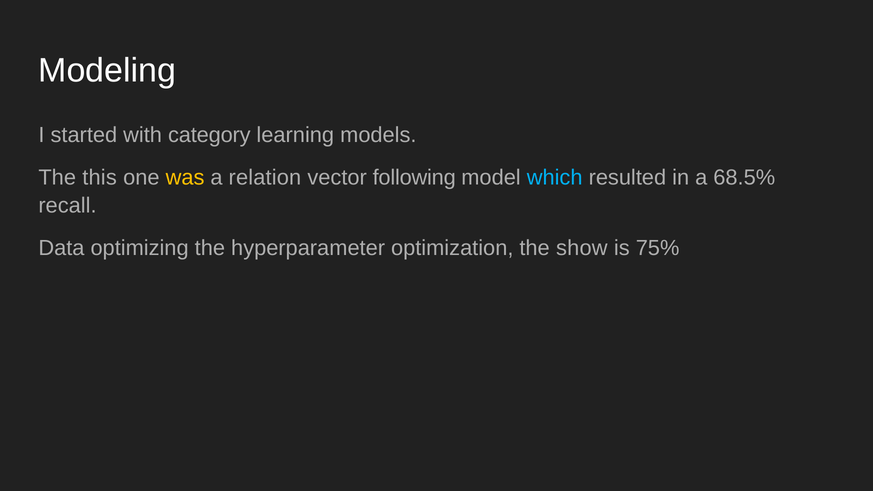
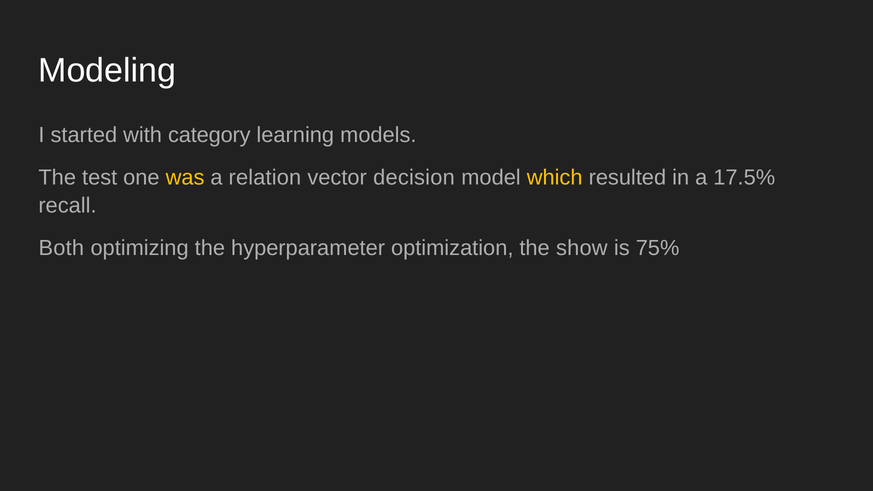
this: this -> test (100, 178)
following: following -> decision (414, 178)
which colour: light blue -> yellow (555, 178)
68.5%: 68.5% -> 17.5% (744, 178)
Data: Data -> Both (61, 248)
